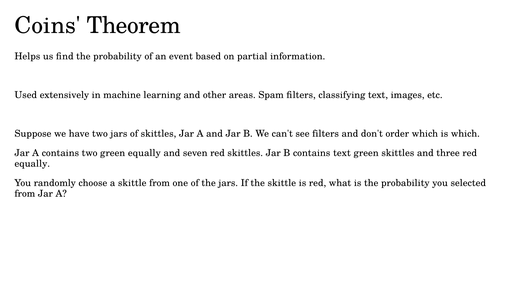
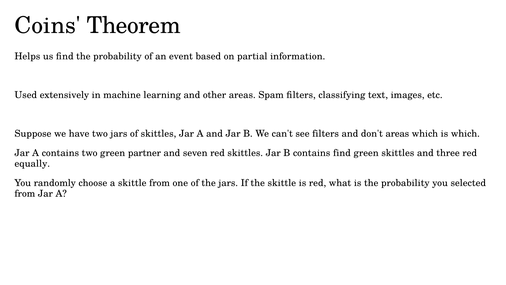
don't order: order -> areas (397, 133)
green equally: equally -> partner (144, 153)
contains text: text -> find (342, 153)
